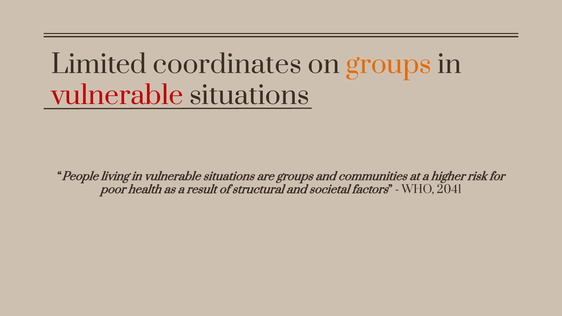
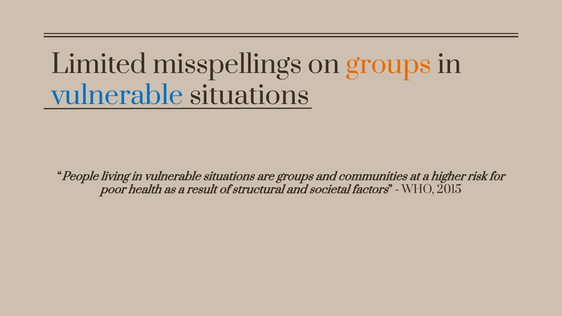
coordinates: coordinates -> misspellings (227, 65)
vulnerable colour: red -> blue (117, 96)
2041: 2041 -> 2015 (449, 190)
